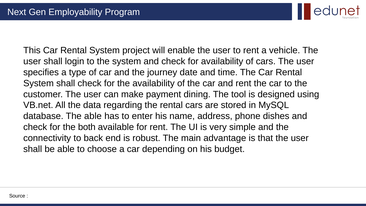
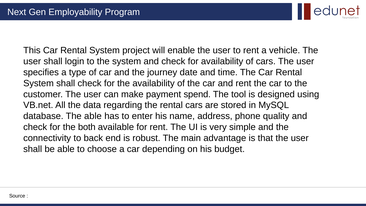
dining: dining -> spend (197, 94)
dishes: dishes -> quality (276, 116)
